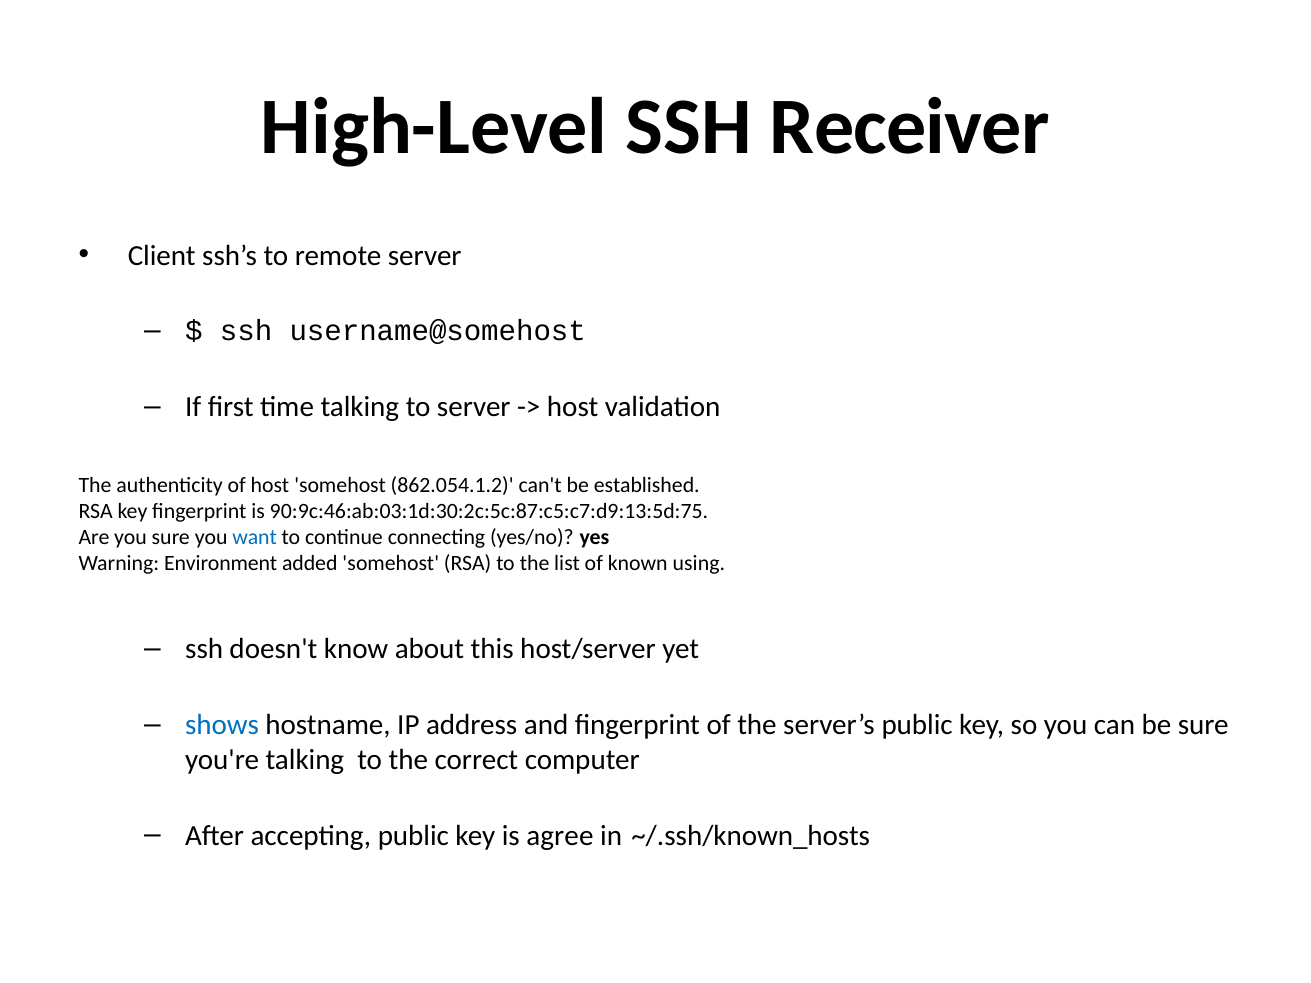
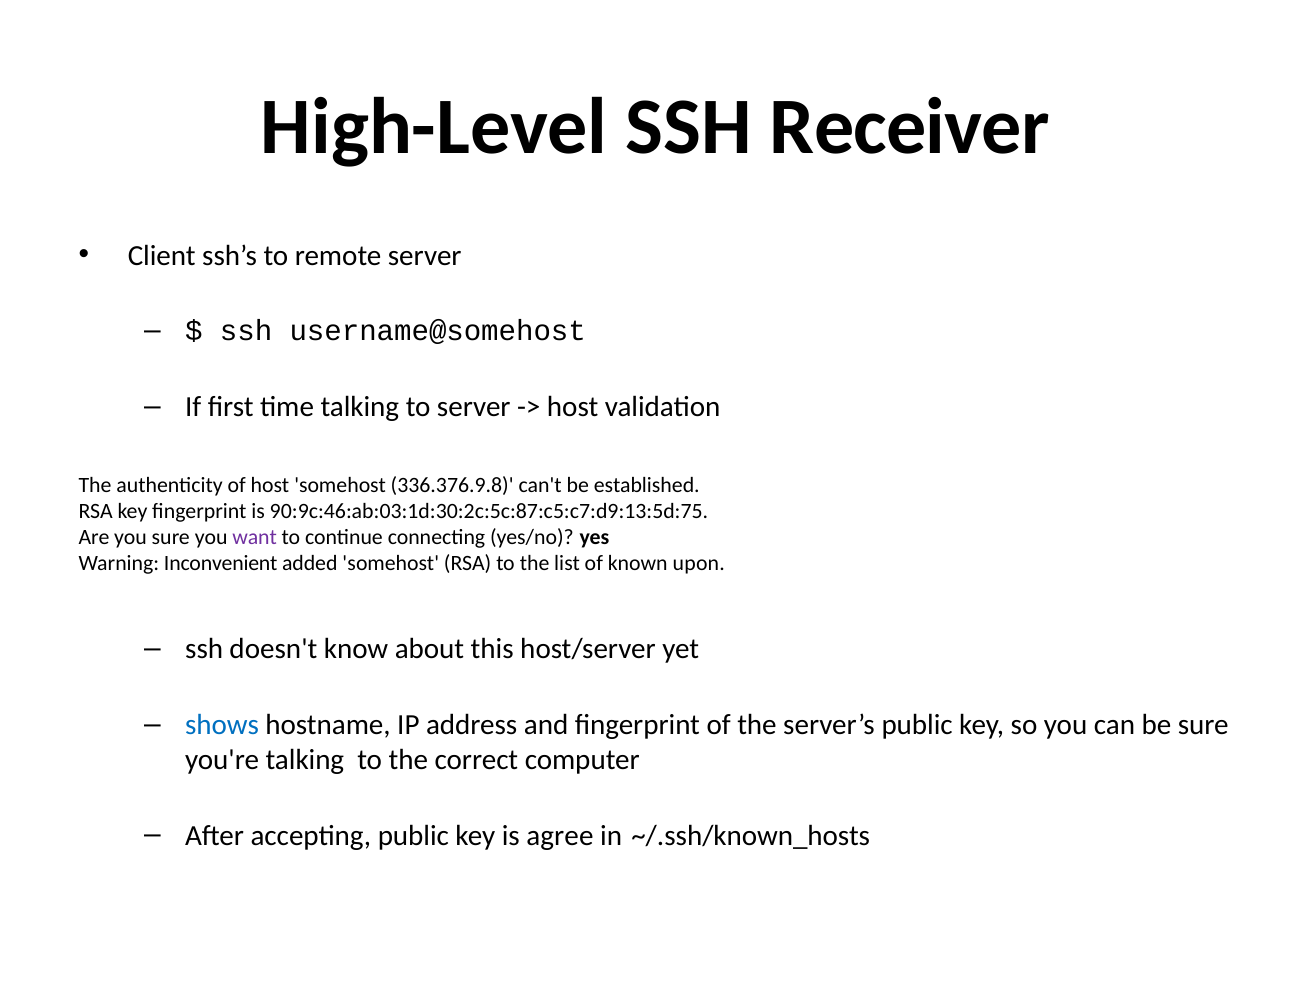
862.054.1.2: 862.054.1.2 -> 336.376.9.8 (452, 485)
want colour: blue -> purple (255, 537)
Environment: Environment -> Inconvenient (221, 564)
using: using -> upon (699, 564)
